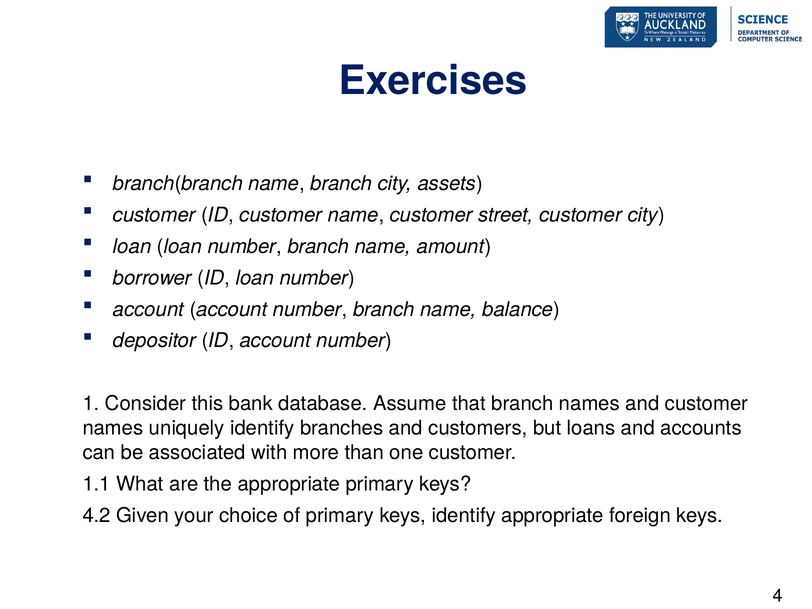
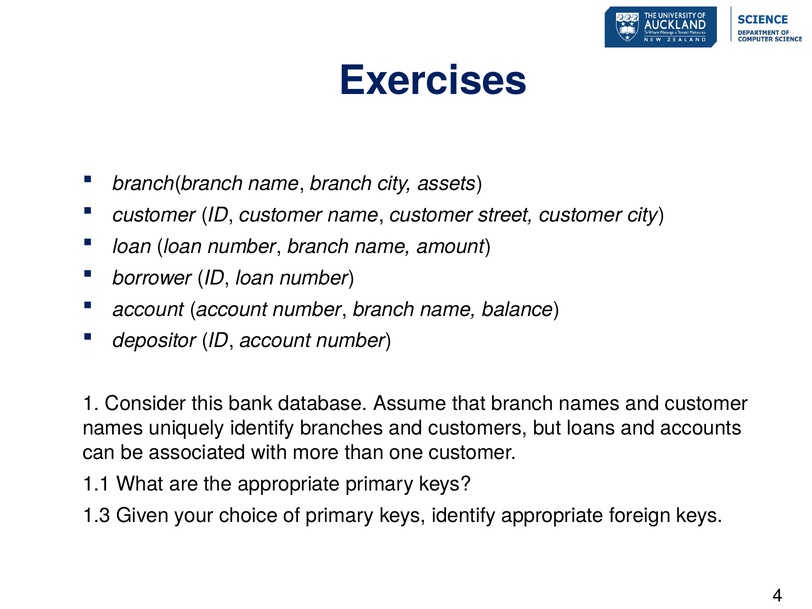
4.2: 4.2 -> 1.3 (97, 515)
